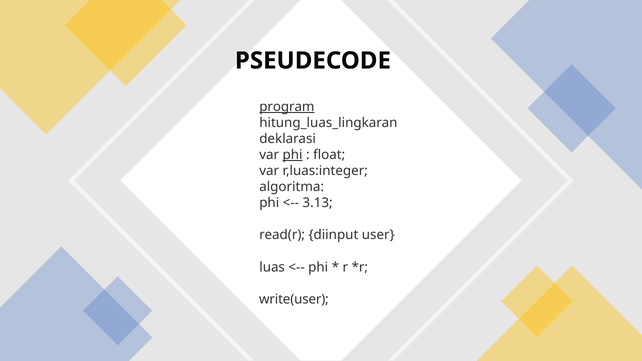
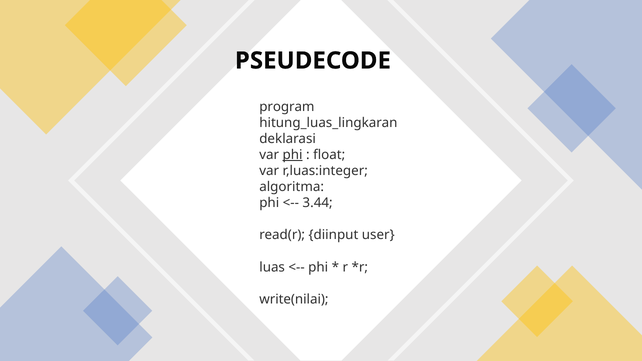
program underline: present -> none (287, 107)
3.13: 3.13 -> 3.44 (318, 203)
write(user: write(user -> write(nilai (294, 299)
